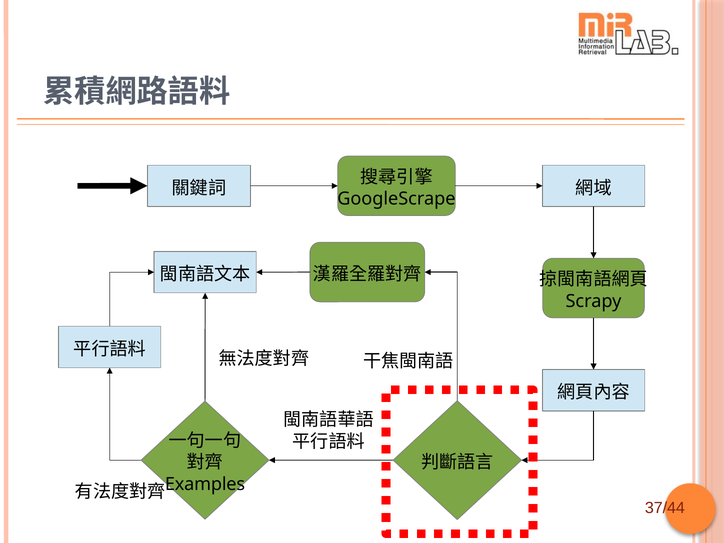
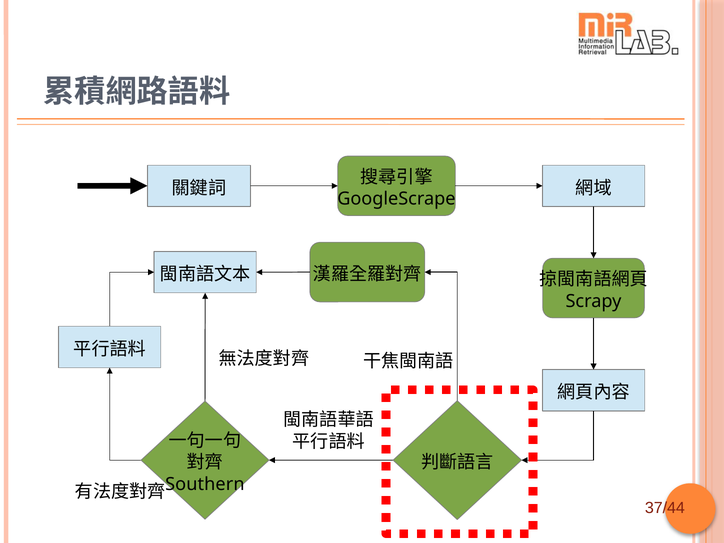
Examples: Examples -> Southern (205, 484)
